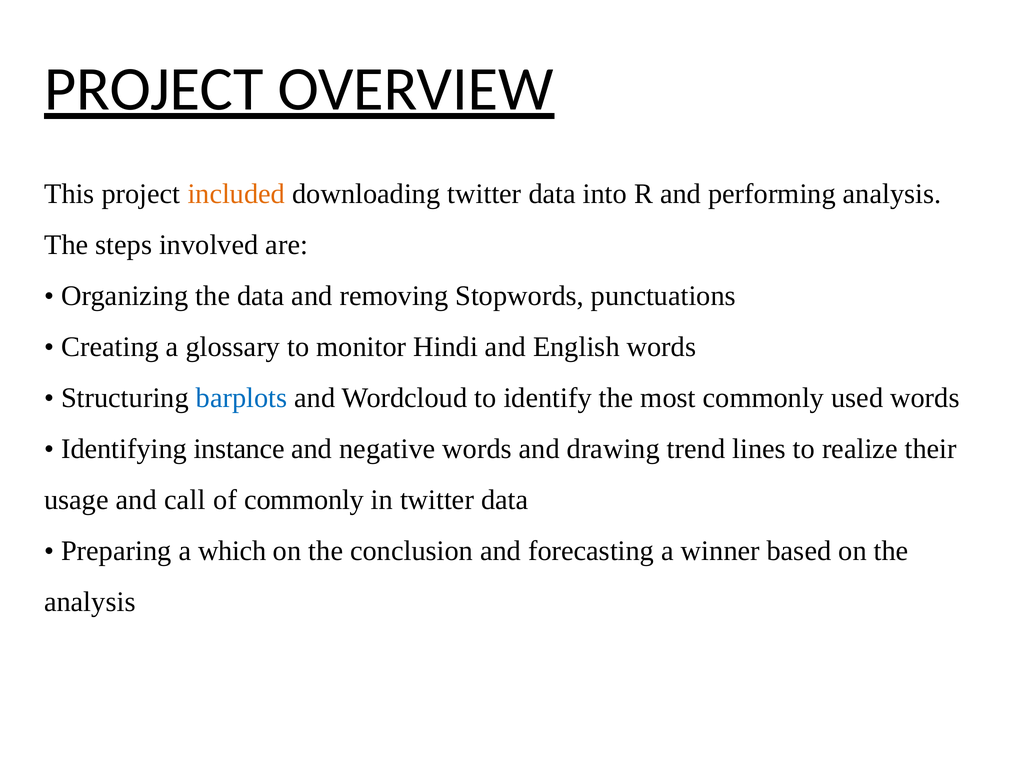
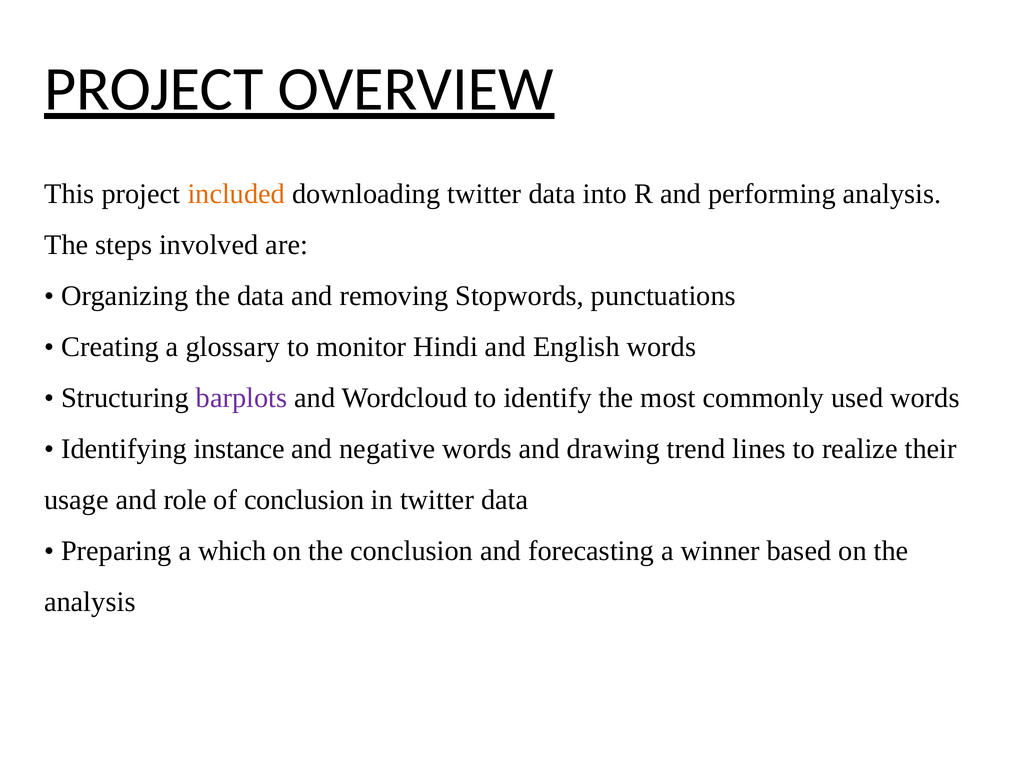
barplots colour: blue -> purple (242, 398)
call: call -> role (185, 500)
of commonly: commonly -> conclusion (304, 500)
